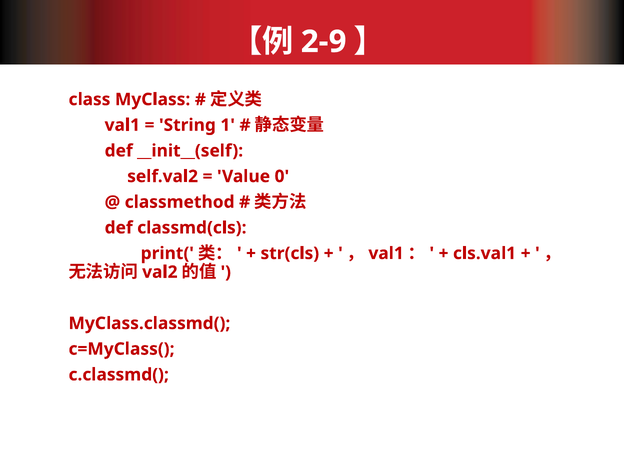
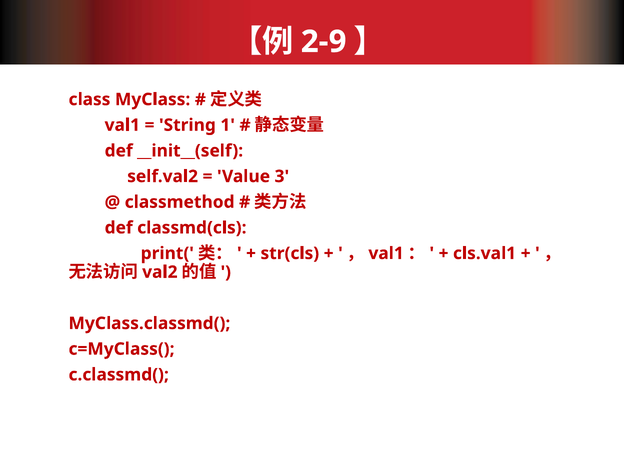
0: 0 -> 3 (282, 176)
